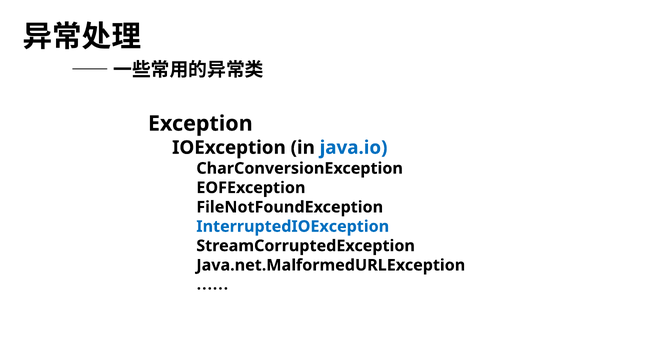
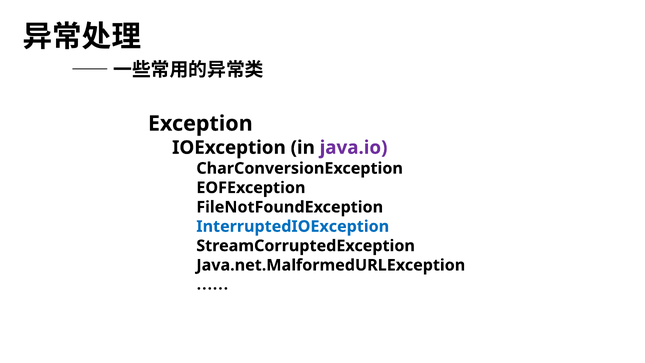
java.io colour: blue -> purple (354, 148)
